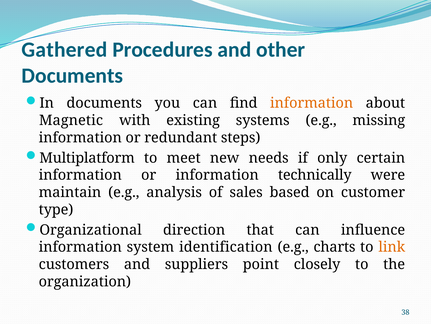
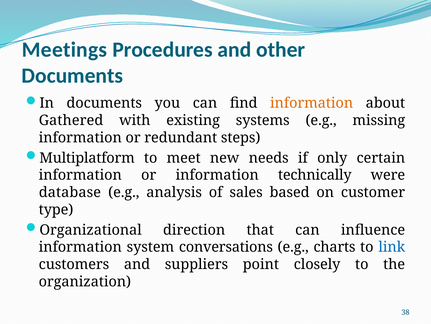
Gathered: Gathered -> Meetings (64, 50)
Magnetic: Magnetic -> Gathered (71, 120)
maintain: maintain -> database (70, 192)
identification: identification -> conversations (226, 247)
link colour: orange -> blue (392, 247)
